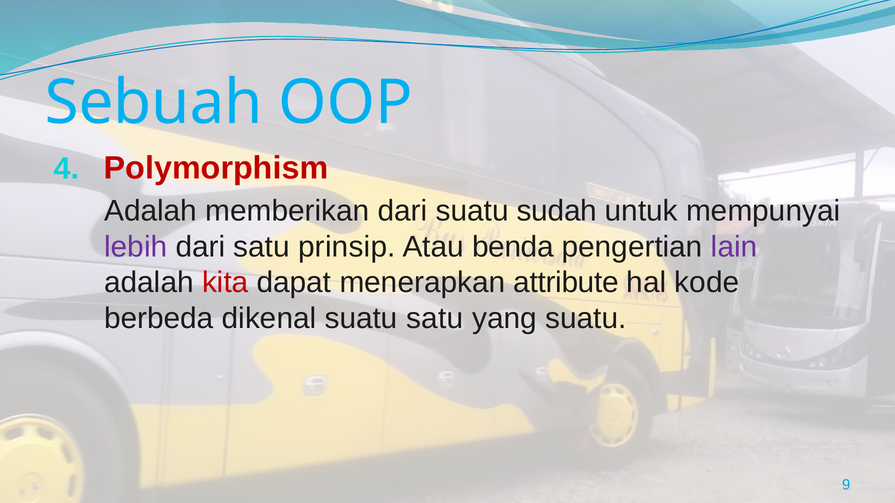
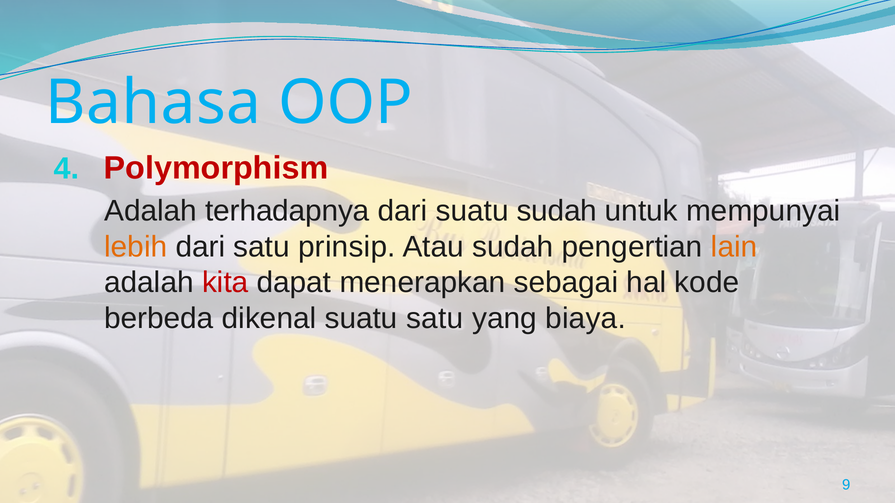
Sebuah: Sebuah -> Bahasa (153, 103)
memberikan: memberikan -> terhadapnya (287, 211)
lebih colour: purple -> orange (136, 247)
Atau benda: benda -> sudah (513, 247)
lain colour: purple -> orange (734, 247)
attribute: attribute -> sebagai (566, 283)
yang suatu: suatu -> biaya (586, 319)
